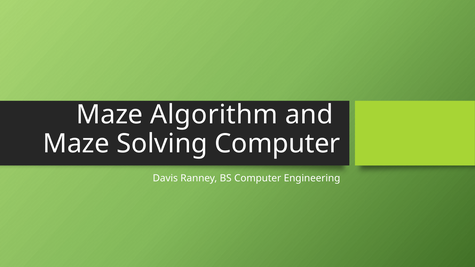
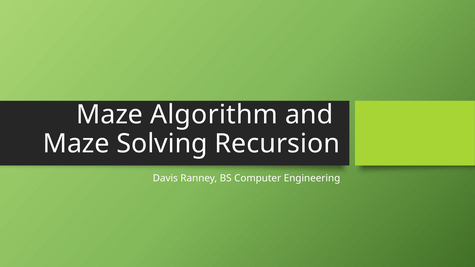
Solving Computer: Computer -> Recursion (277, 144)
